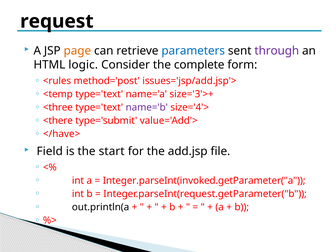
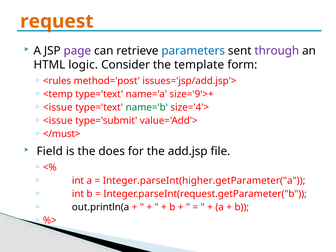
request colour: black -> orange (57, 21)
page colour: orange -> purple (77, 51)
complete: complete -> template (199, 65)
size='3'>+: size='3'>+ -> size='9'>+ (192, 94)
<three: <three -> <issue (58, 107)
name='b colour: purple -> green (147, 107)
<there: <there -> <issue (58, 121)
</have>: </have> -> </must> (62, 134)
start: start -> does (112, 151)
Integer.parseInt(invoked.getParameter("a: Integer.parseInt(invoked.getParameter("a -> Integer.parseInt(higher.getParameter("a (204, 181)
